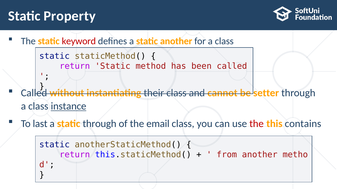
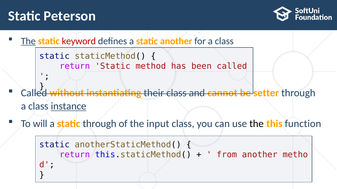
Property: Property -> Peterson (70, 16)
The underline: none -> present (28, 41)
last: last -> will (40, 124)
email: email -> input (158, 124)
the colour: red -> black (257, 124)
contains: contains -> function (303, 124)
